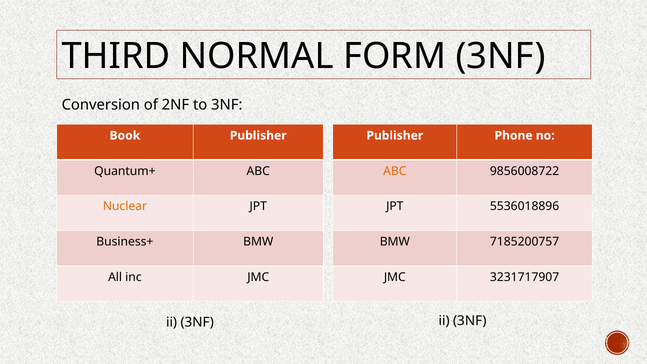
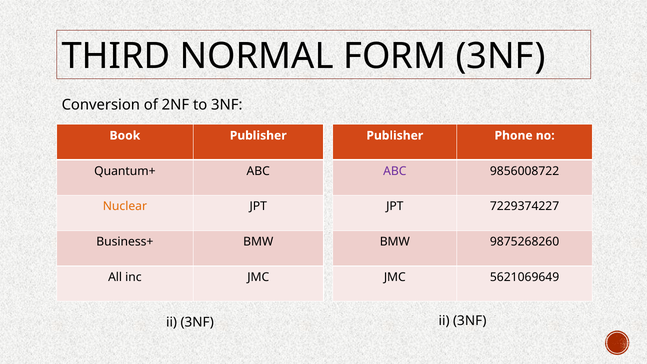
ABC colour: orange -> purple (395, 171)
5536018896: 5536018896 -> 7229374227 (525, 206)
7185200757: 7185200757 -> 9875268260 (525, 242)
3231717907: 3231717907 -> 5621069649 (525, 277)
